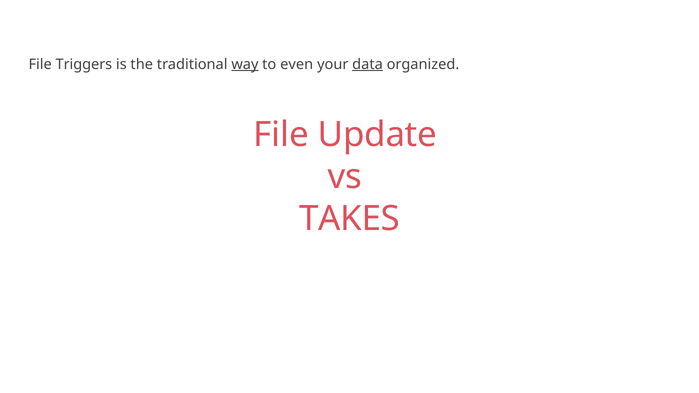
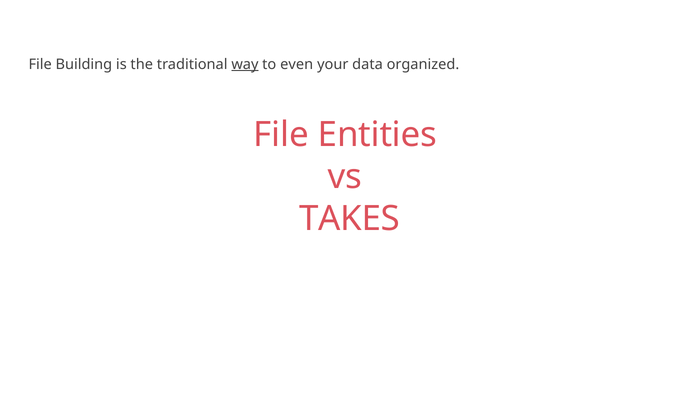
Triggers: Triggers -> Building (84, 64)
data underline: present -> none (368, 64)
Update: Update -> Entities (377, 135)
